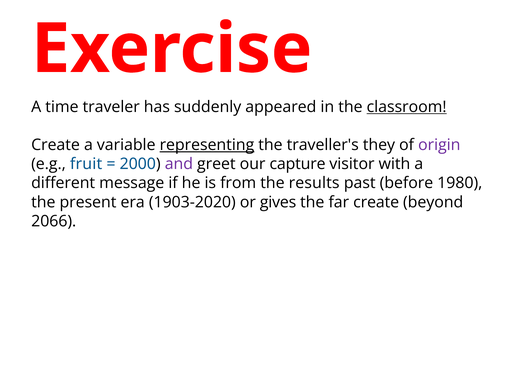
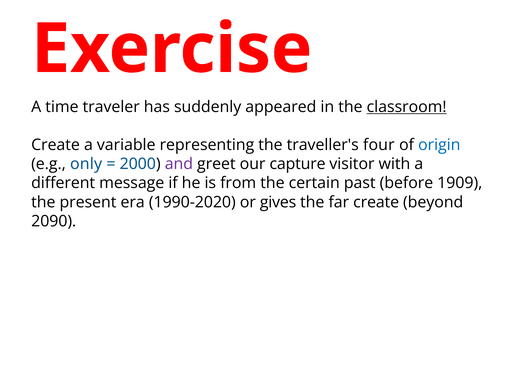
representing underline: present -> none (207, 145)
they: they -> four (379, 145)
origin colour: purple -> blue (439, 145)
fruit: fruit -> only (86, 164)
results: results -> certain (314, 183)
1980: 1980 -> 1909 (460, 183)
1903-2020: 1903-2020 -> 1990-2020 (192, 202)
2066: 2066 -> 2090 (54, 221)
